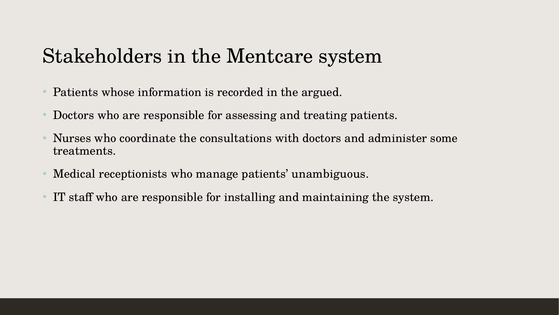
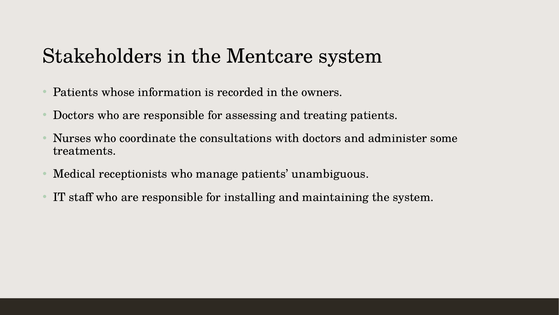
argued: argued -> owners (322, 92)
